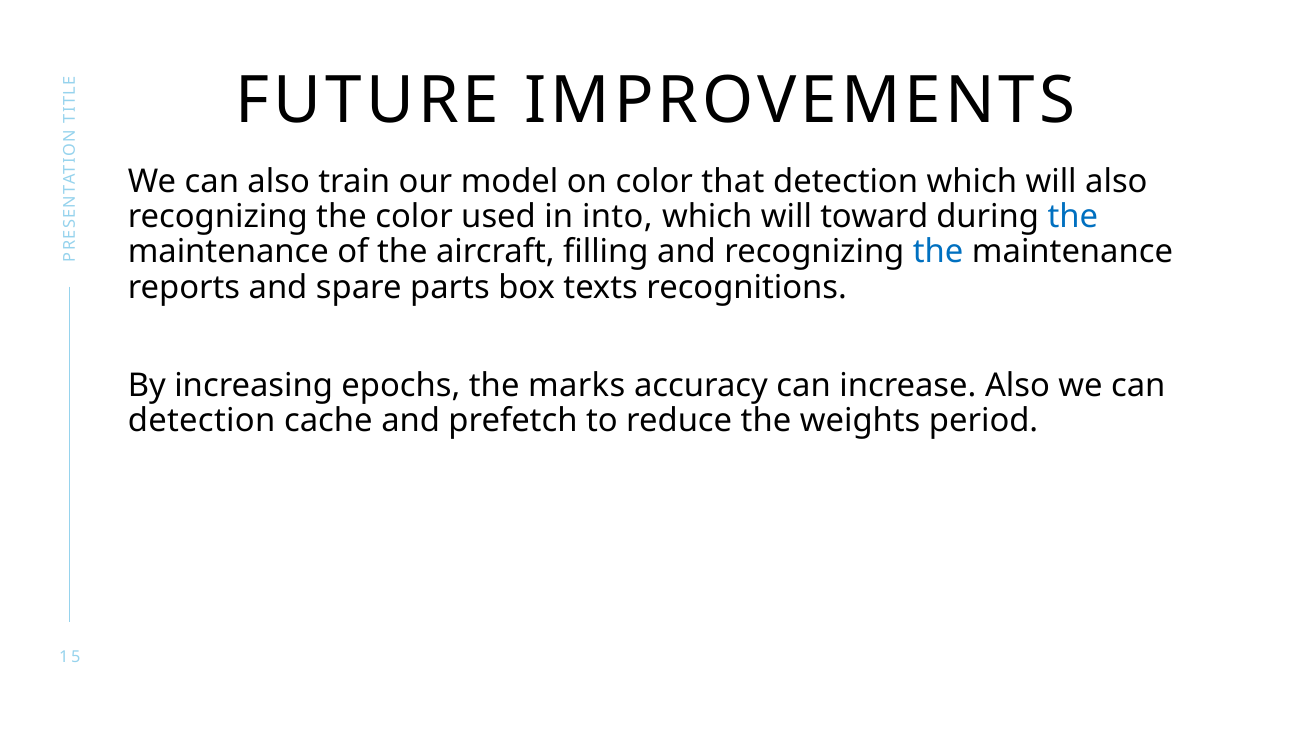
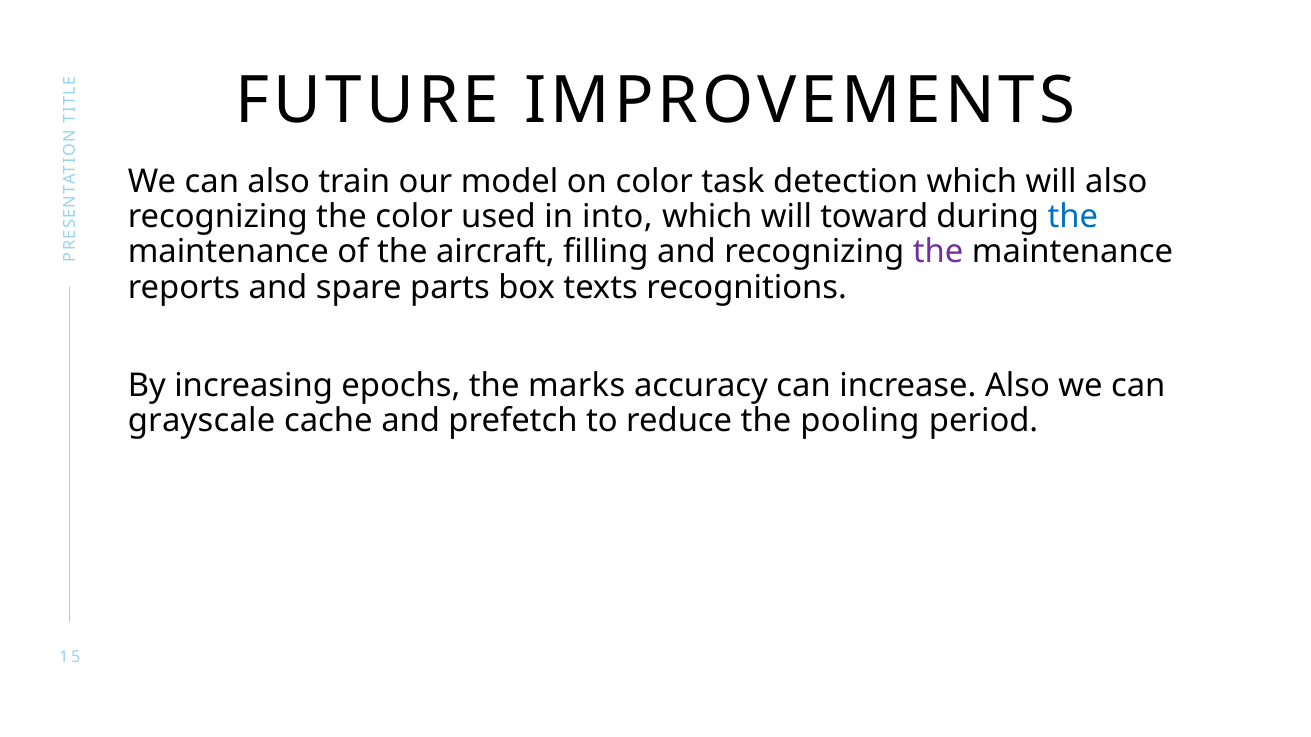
that: that -> task (733, 181)
the colour: blue -> purple (938, 252)
detection: detection -> grayscale (202, 421)
weights: weights -> pooling (860, 421)
